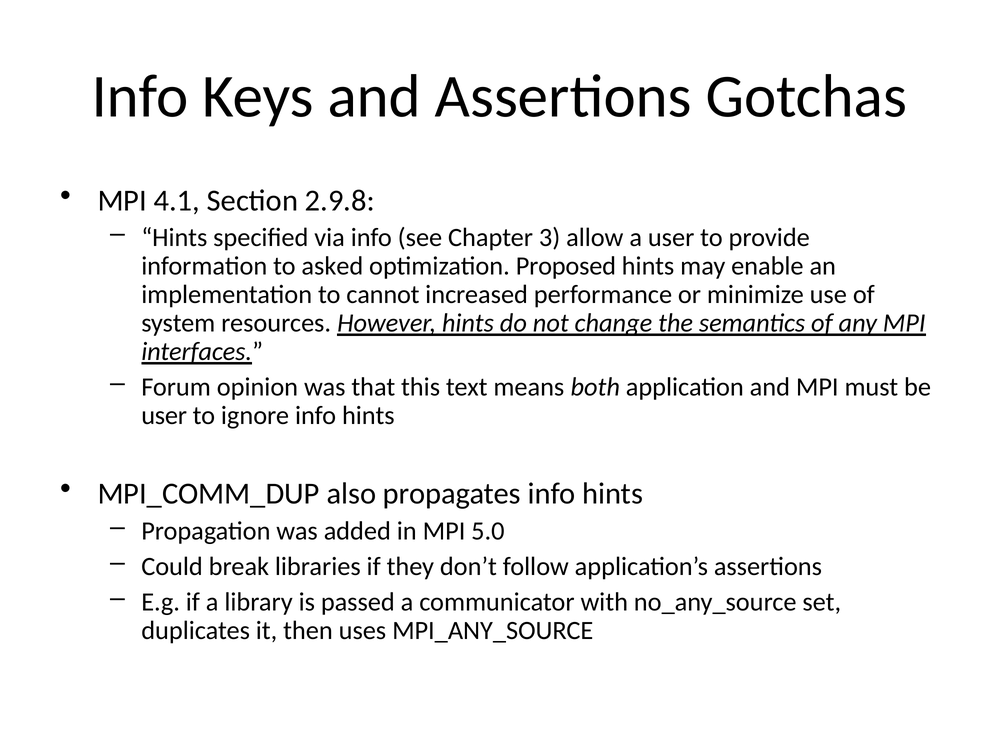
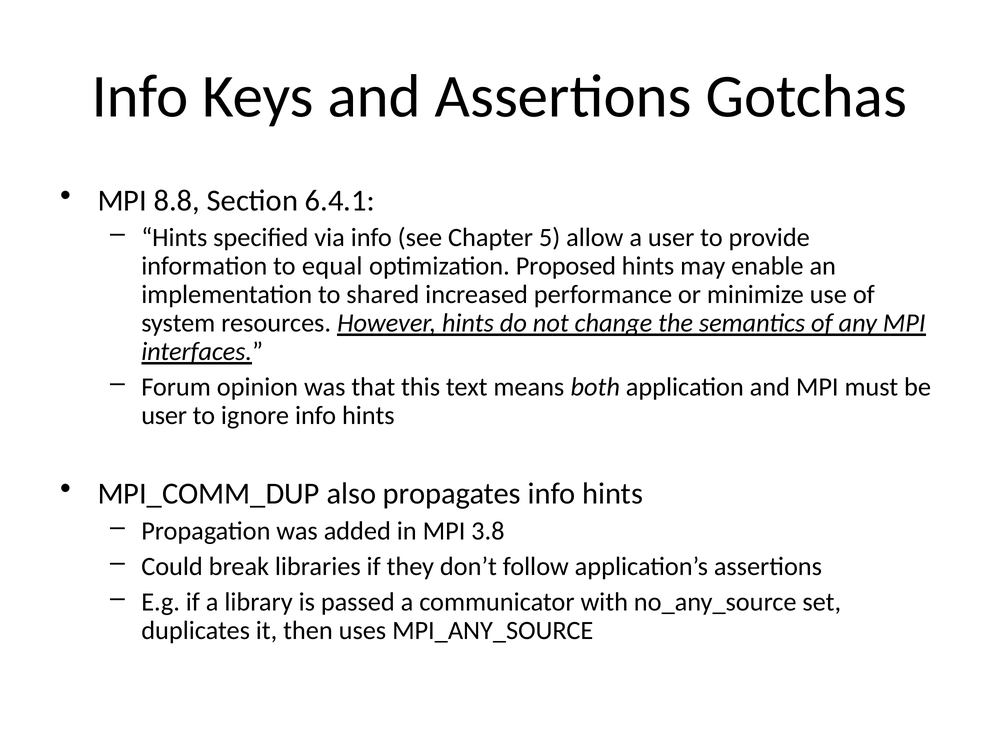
4.1: 4.1 -> 8.8 (177, 200)
2.9.8: 2.9.8 -> 6.4.1 (340, 200)
3: 3 -> 5 (550, 238)
asked: asked -> equal (332, 266)
cannot: cannot -> shared (383, 295)
5.0: 5.0 -> 3.8 (488, 531)
